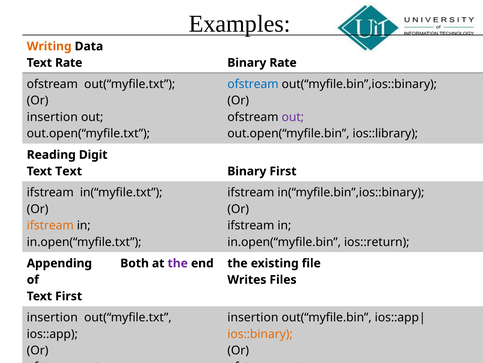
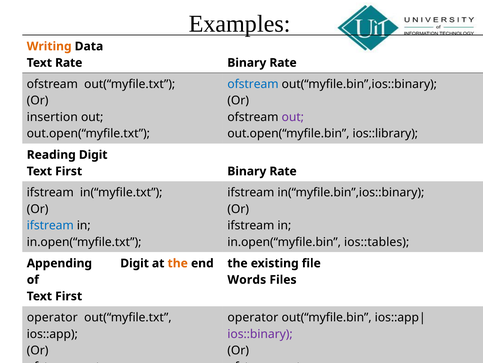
Text: Text -> First (69, 171)
First: First -> Rate (283, 171)
ifstream colour: orange -> blue (50, 225)
ios::return: ios::return -> ios::tables (377, 242)
Appending Both: Both -> Digit (135, 263)
the colour: purple -> orange (178, 263)
Writes: Writes -> Words (247, 279)
insertion: insertion -> operator (52, 317)
insertion: insertion -> operator (253, 317)
ios::binary colour: orange -> purple (260, 333)
